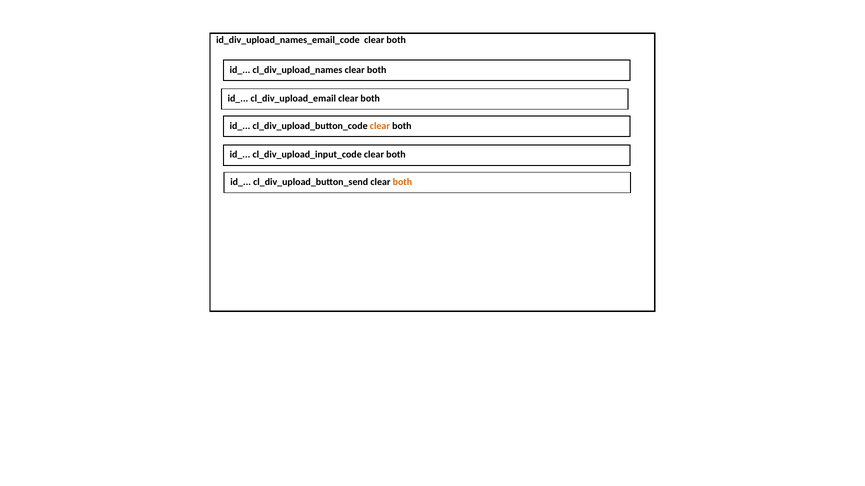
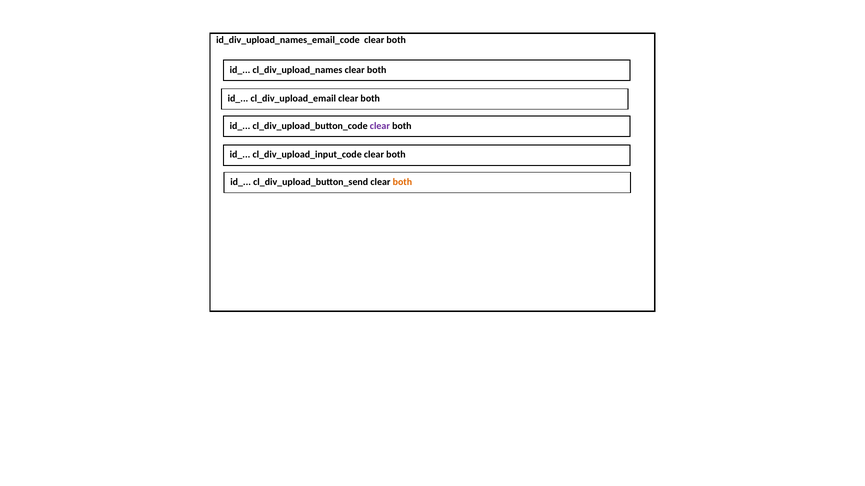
clear colour: orange -> purple (380, 126)
